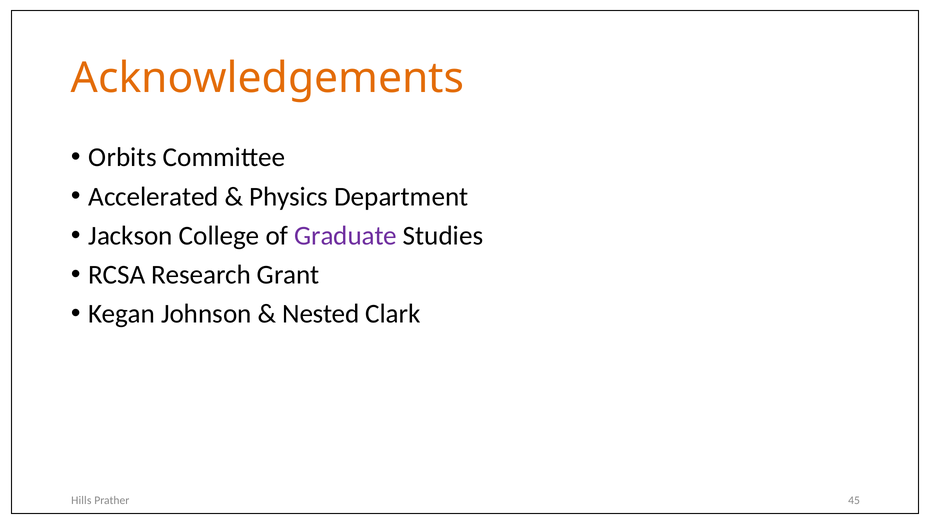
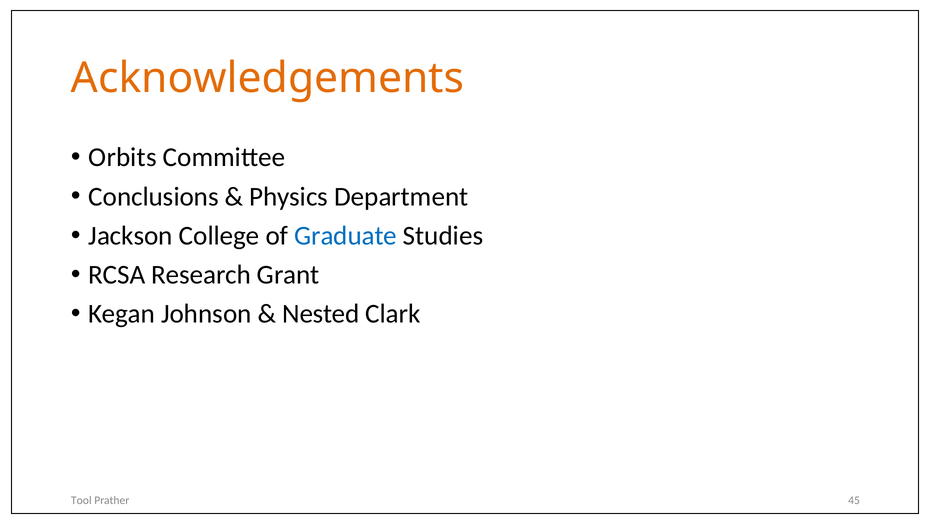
Accelerated: Accelerated -> Conclusions (154, 196)
Graduate colour: purple -> blue (346, 235)
Hills: Hills -> Tool (81, 500)
